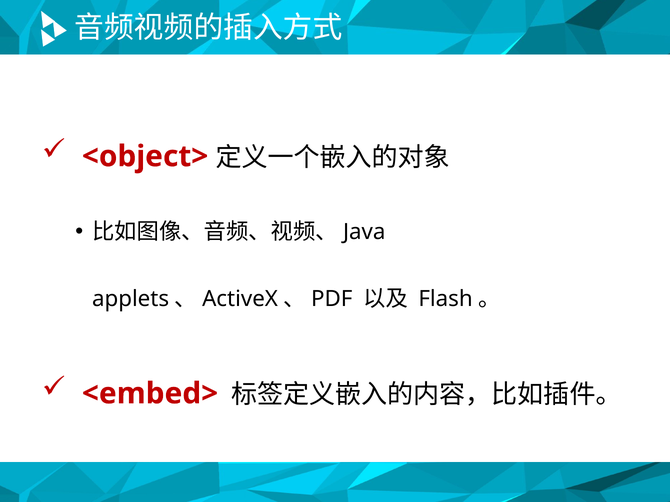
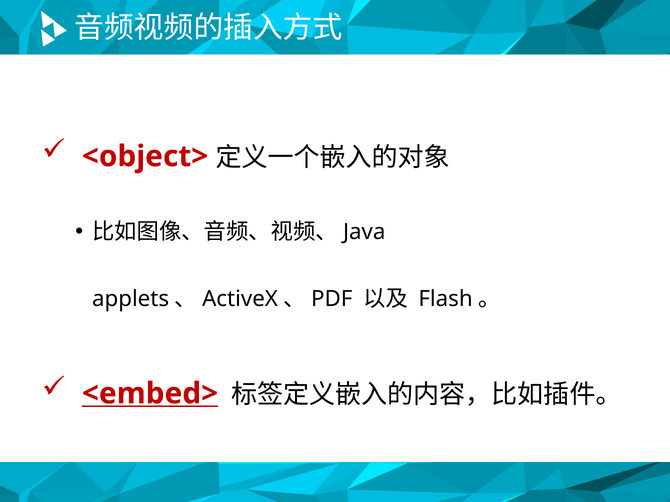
<embed> underline: none -> present (150, 394)
